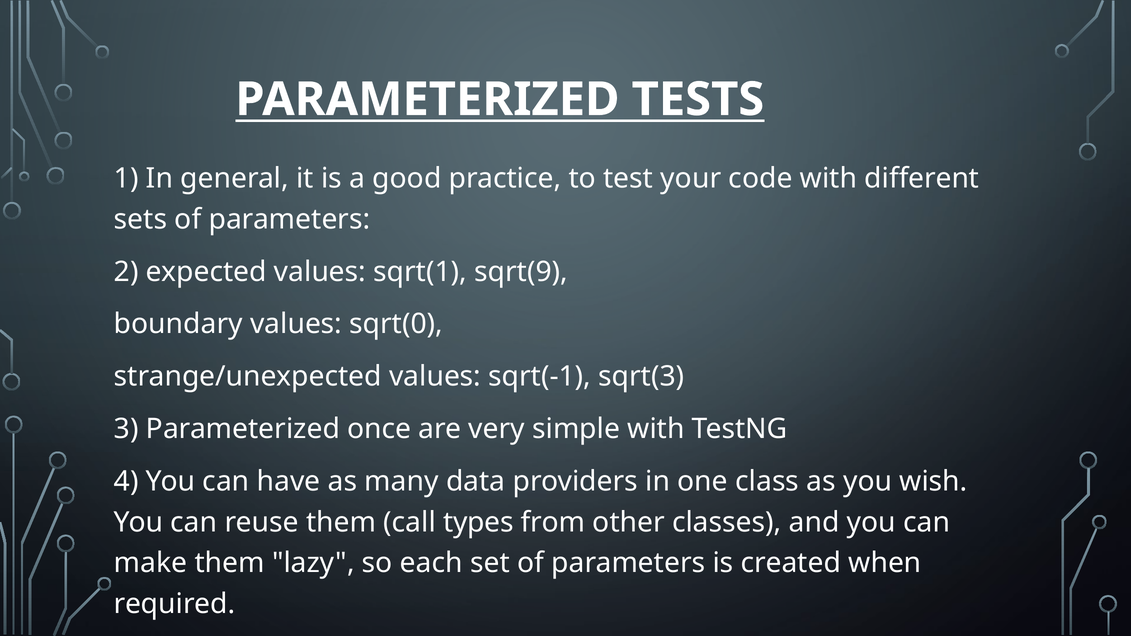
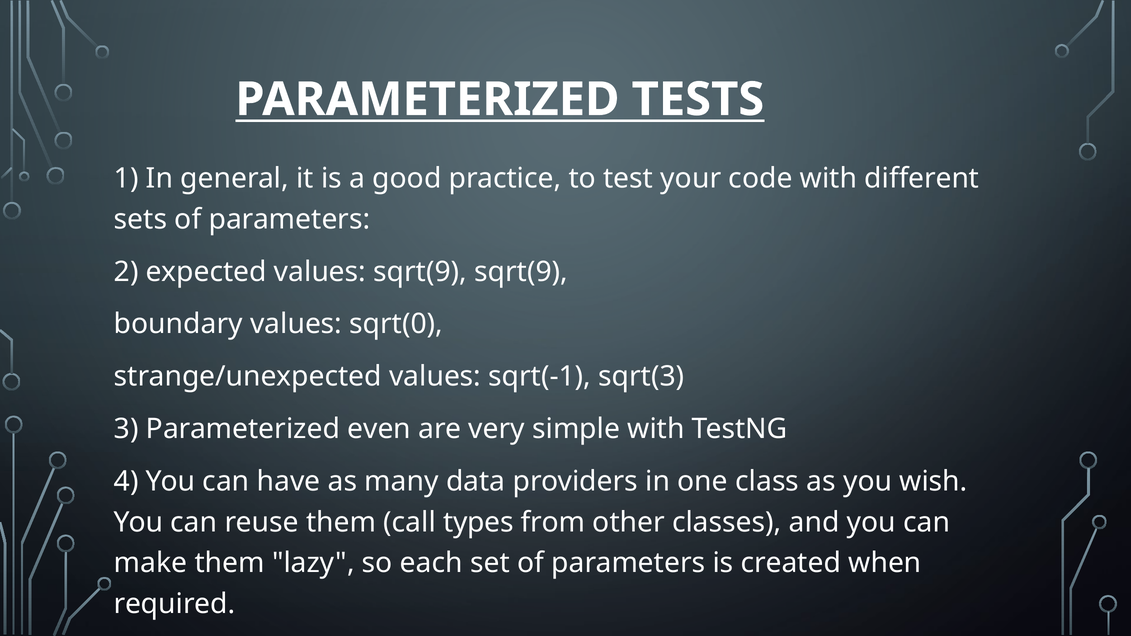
values sqrt(1: sqrt(1 -> sqrt(9 (420, 272)
once: once -> even (379, 429)
